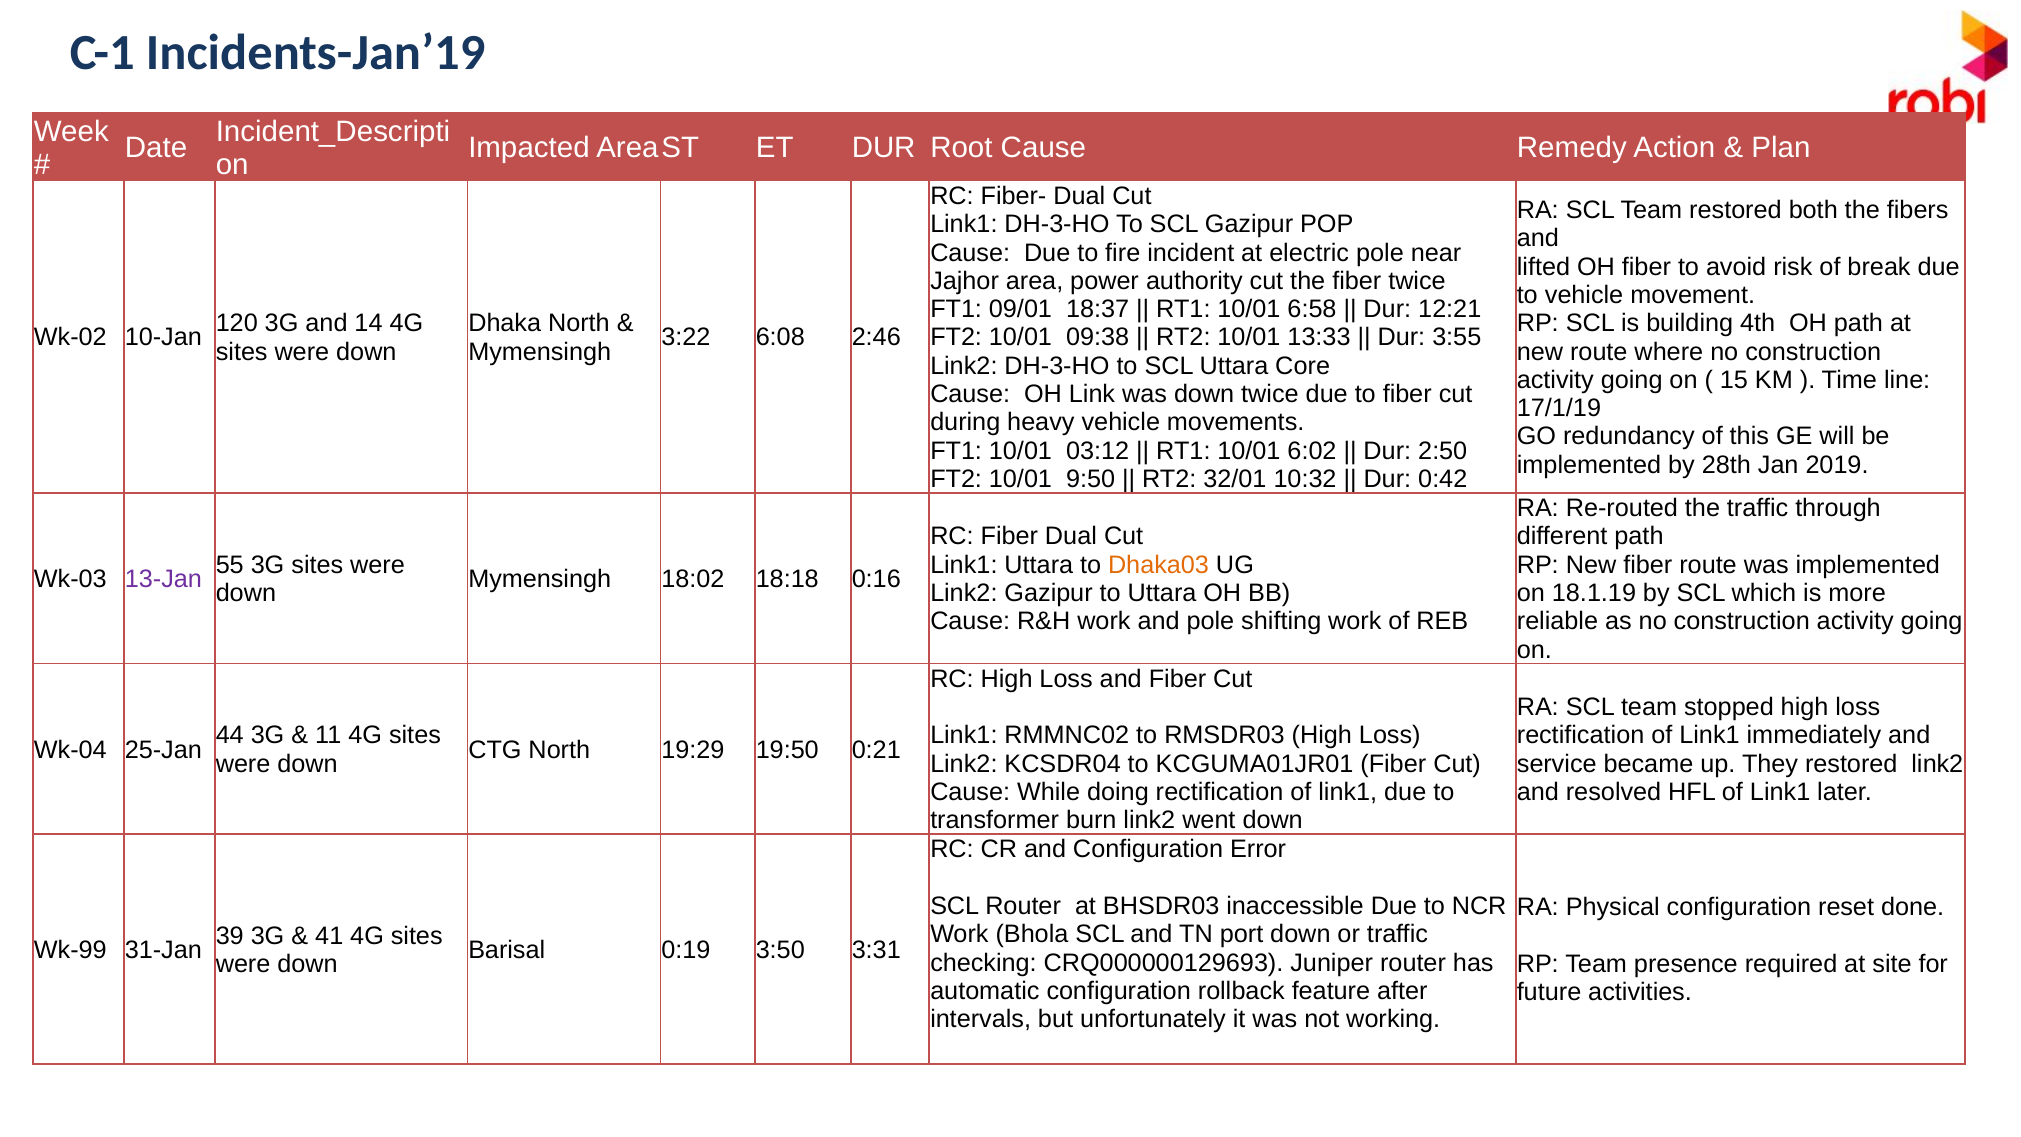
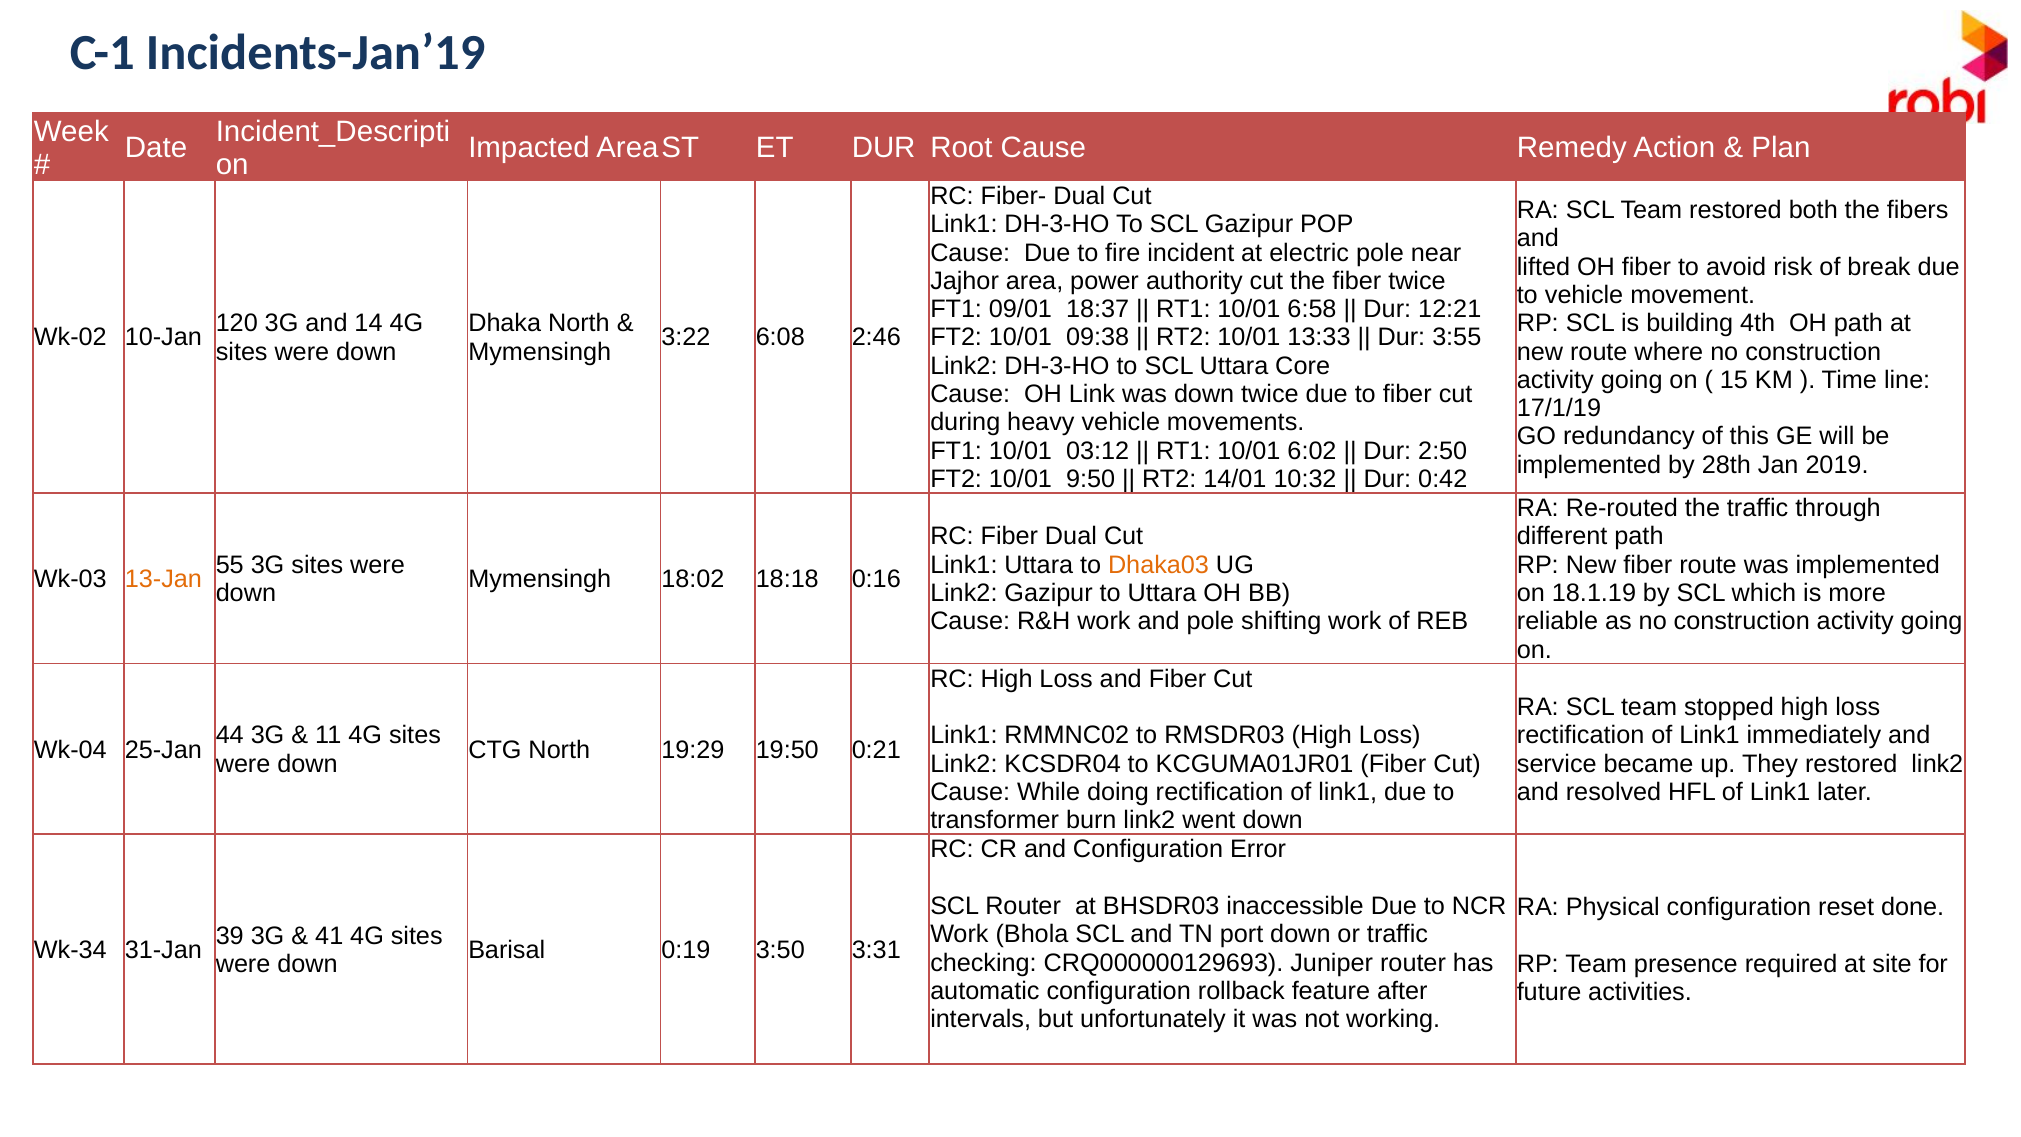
32/01: 32/01 -> 14/01 (1235, 479)
13-Jan colour: purple -> orange (163, 579)
Wk-99: Wk-99 -> Wk-34 (70, 950)
